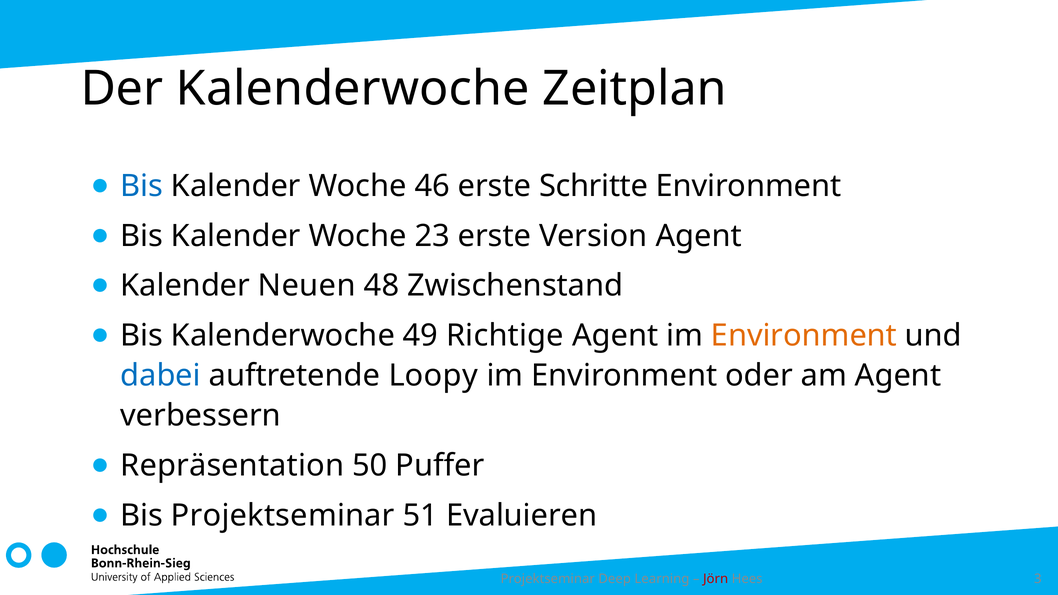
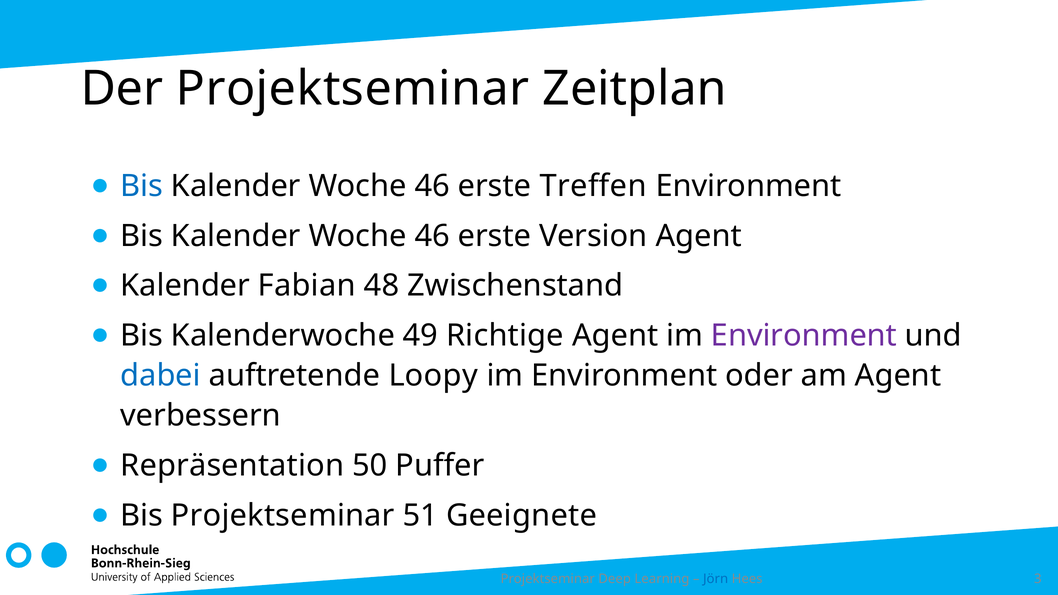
Der Kalenderwoche: Kalenderwoche -> Projektseminar (353, 89)
Schritte: Schritte -> Treffen (593, 186)
23: 23 -> 46 (432, 236)
Neuen: Neuen -> Fabian (307, 286)
Environment colour: orange -> purple (804, 336)
Evaluieren: Evaluieren -> Geeignete (522, 515)
Jörn colour: red -> blue (716, 579)
